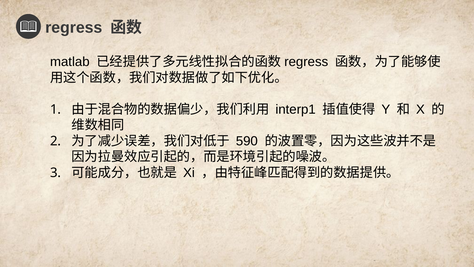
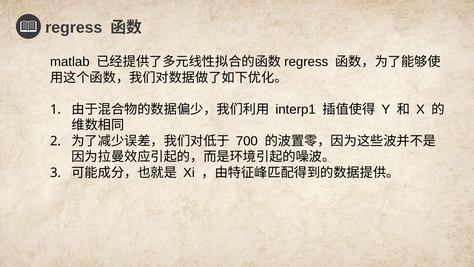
590: 590 -> 700 (247, 141)
